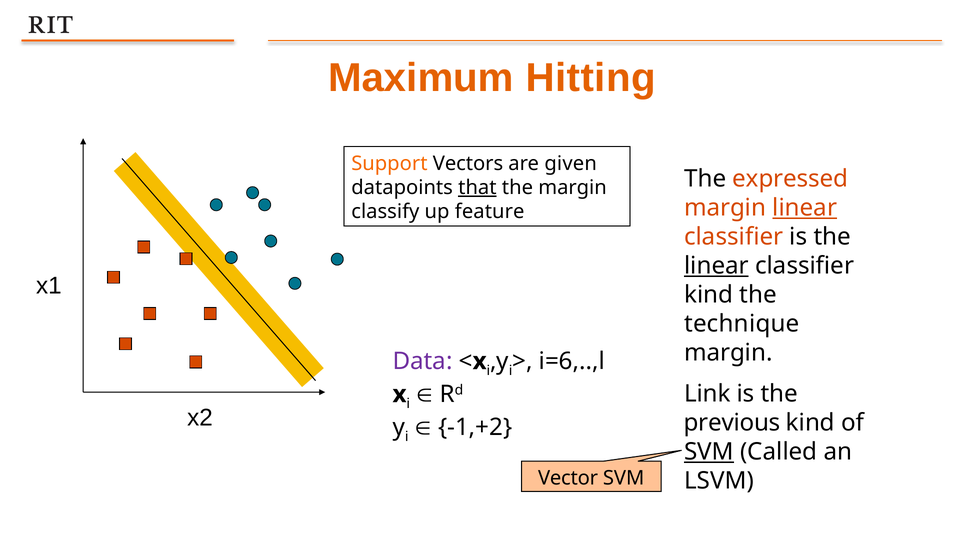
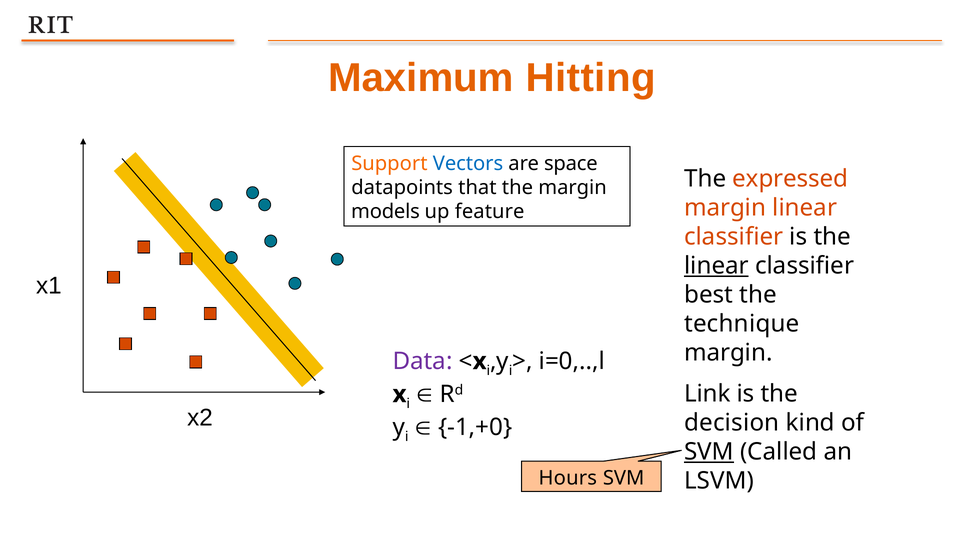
Vectors colour: black -> blue (468, 164)
given: given -> space (571, 164)
that underline: present -> none (477, 188)
linear underline: present -> none (805, 208)
classify: classify -> models (385, 212)
kind: kind -> best (709, 295)
i=6,..,l: i=6,..,l -> i=0,..,l (572, 362)
previous: previous -> decision (732, 423)
-1,+2: -1,+2 -> -1,+0 (475, 428)
Vector: Vector -> Hours (568, 479)
